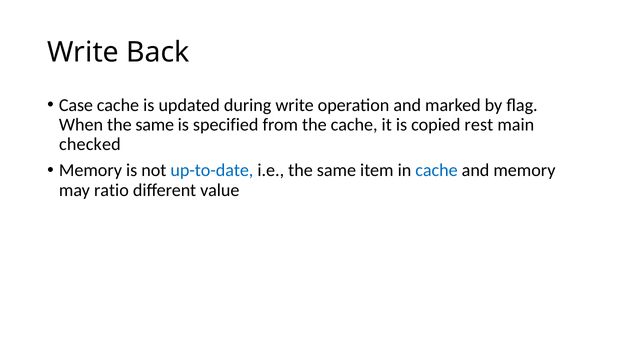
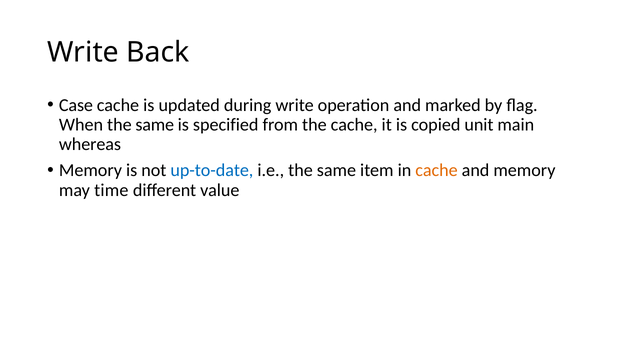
rest: rest -> unit (479, 125)
checked: checked -> whereas (90, 144)
cache colour: blue -> orange (437, 170)
ratio: ratio -> time (111, 190)
